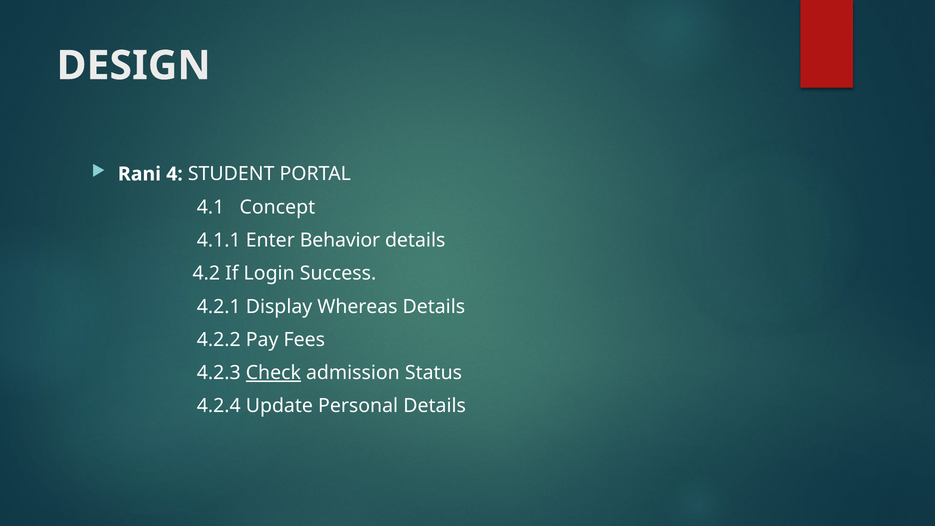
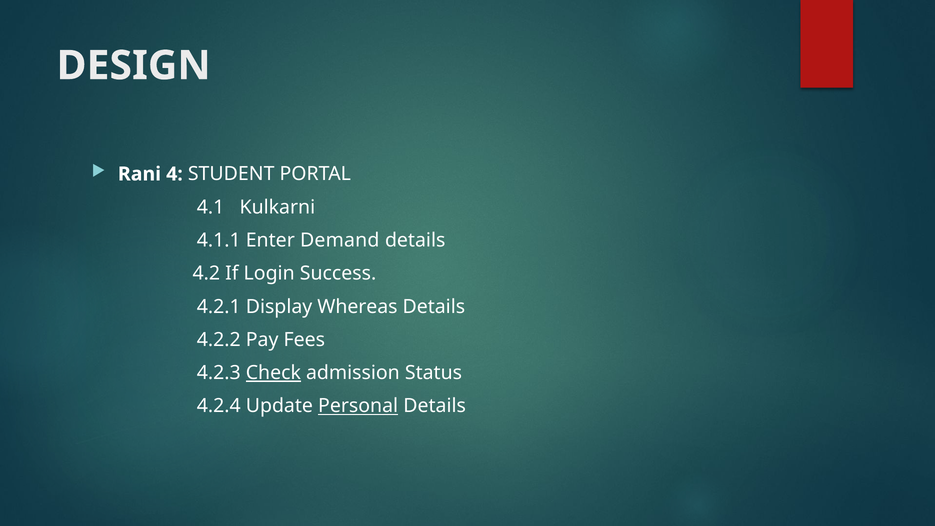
Concept: Concept -> Kulkarni (277, 207)
Behavior: Behavior -> Demand (340, 240)
Personal underline: none -> present (358, 406)
